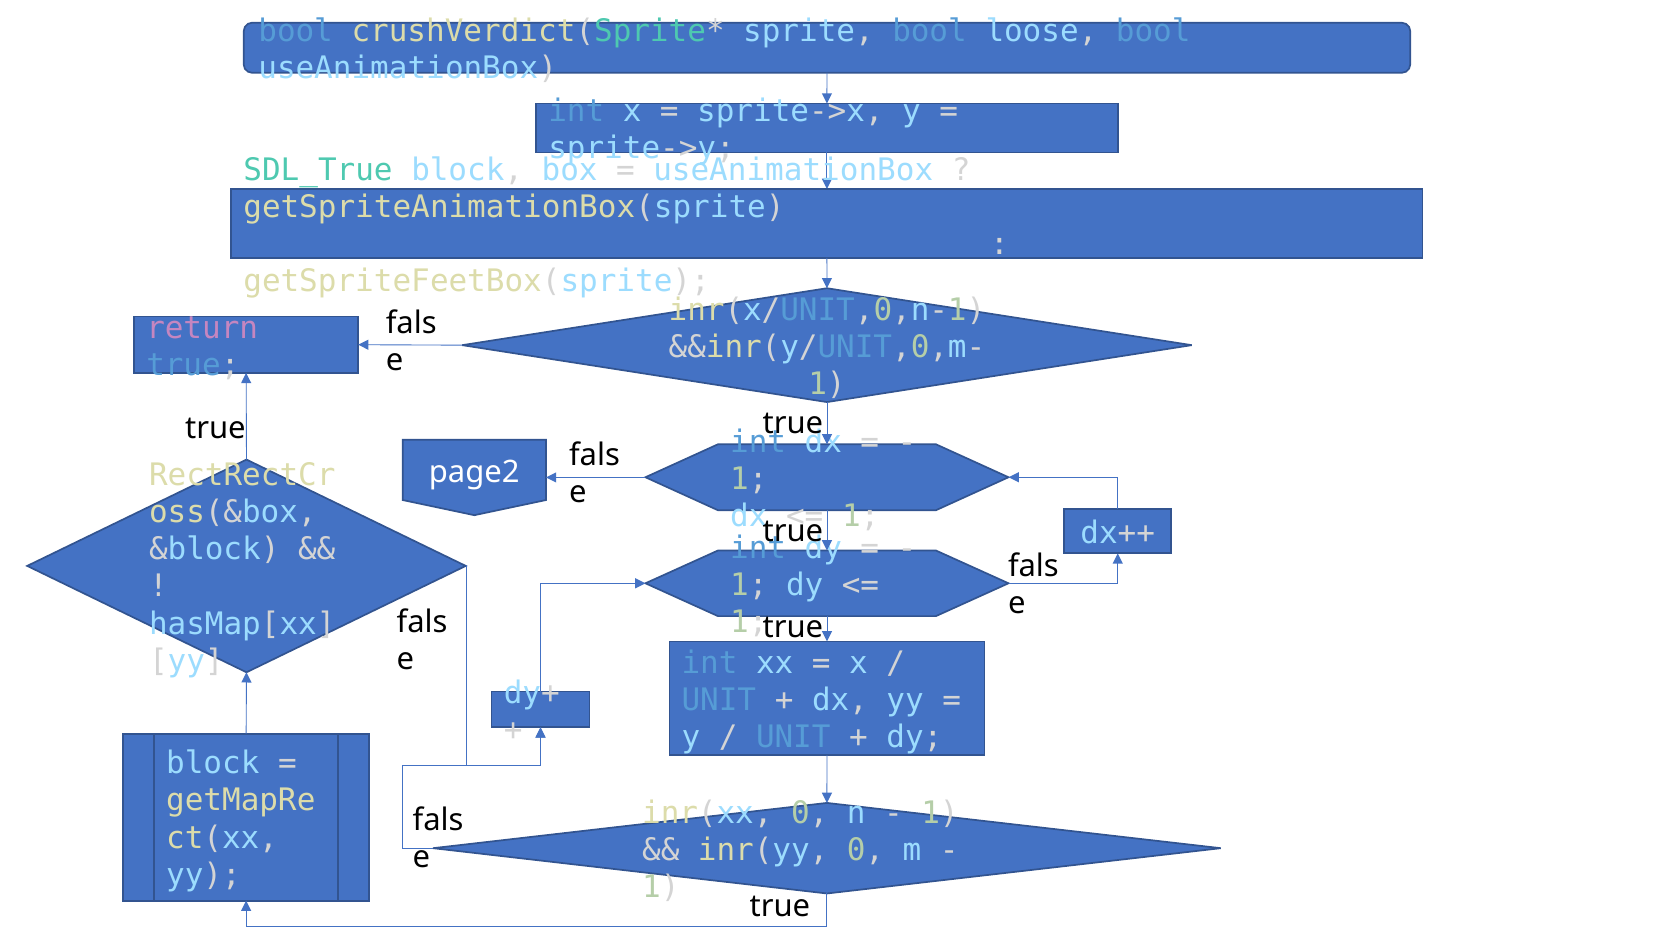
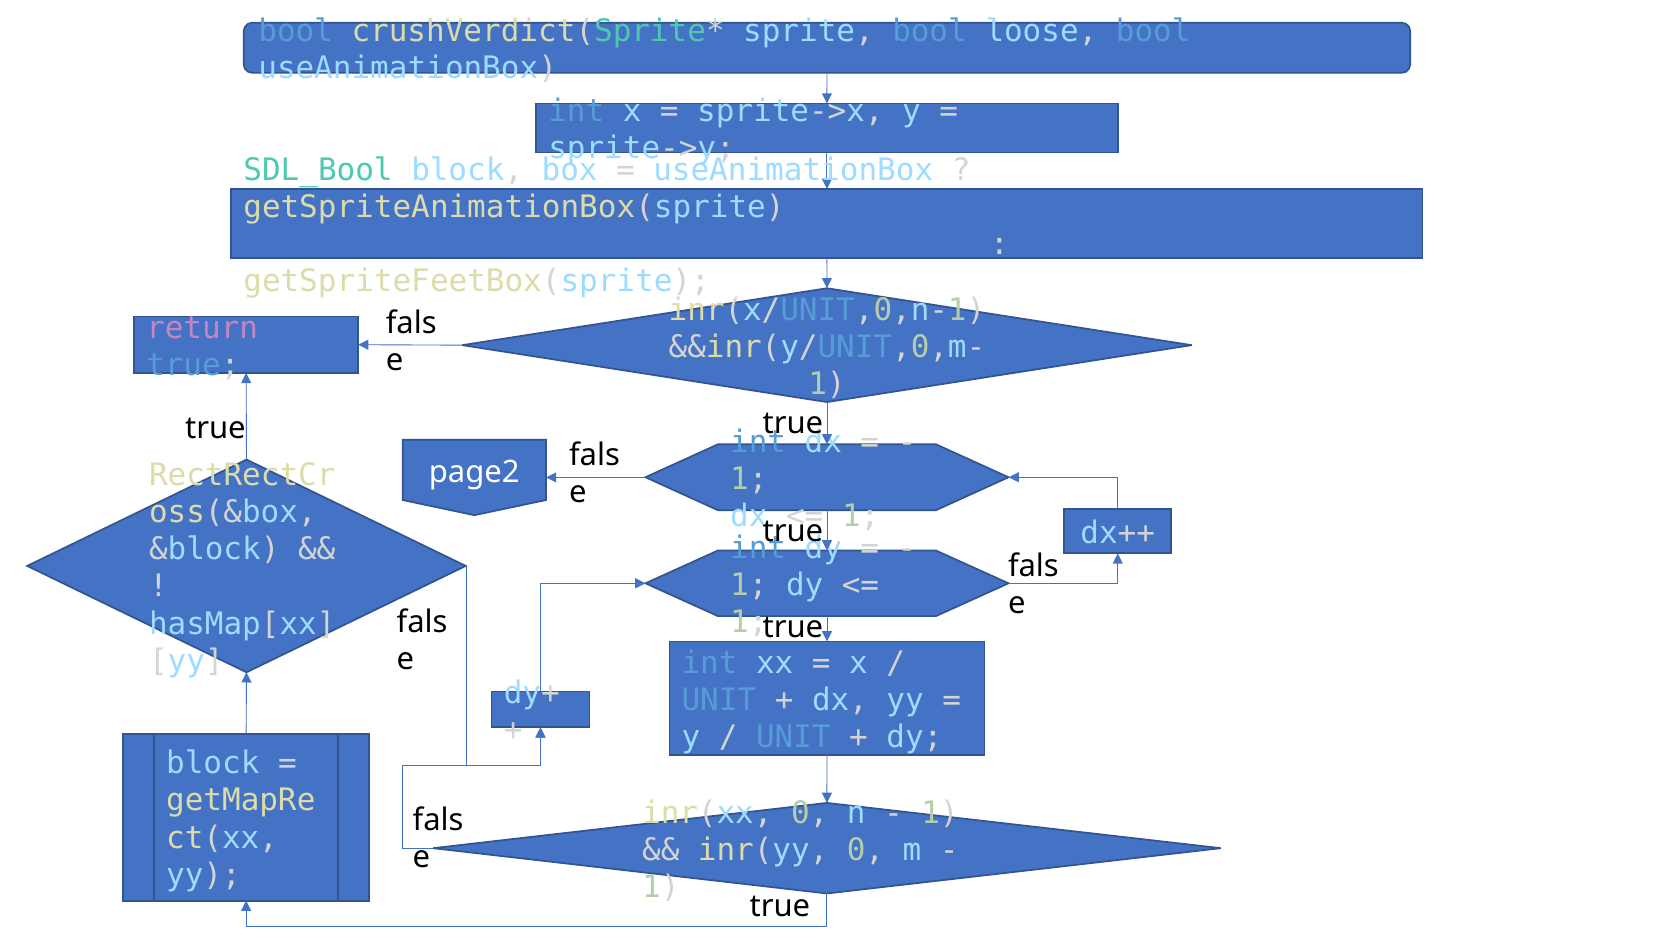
SDL_True: SDL_True -> SDL_Bool (318, 170)
